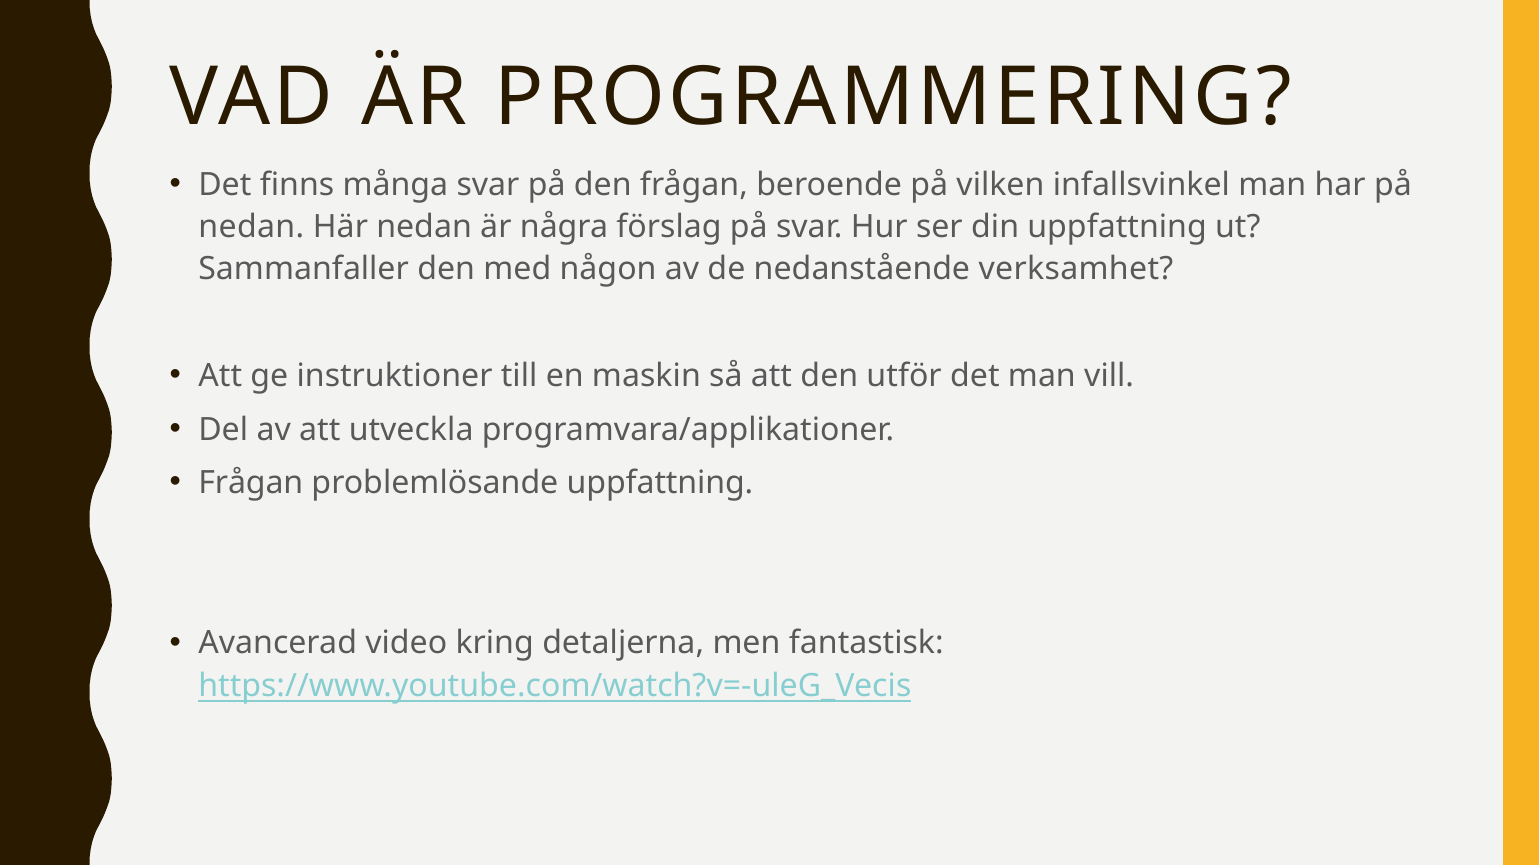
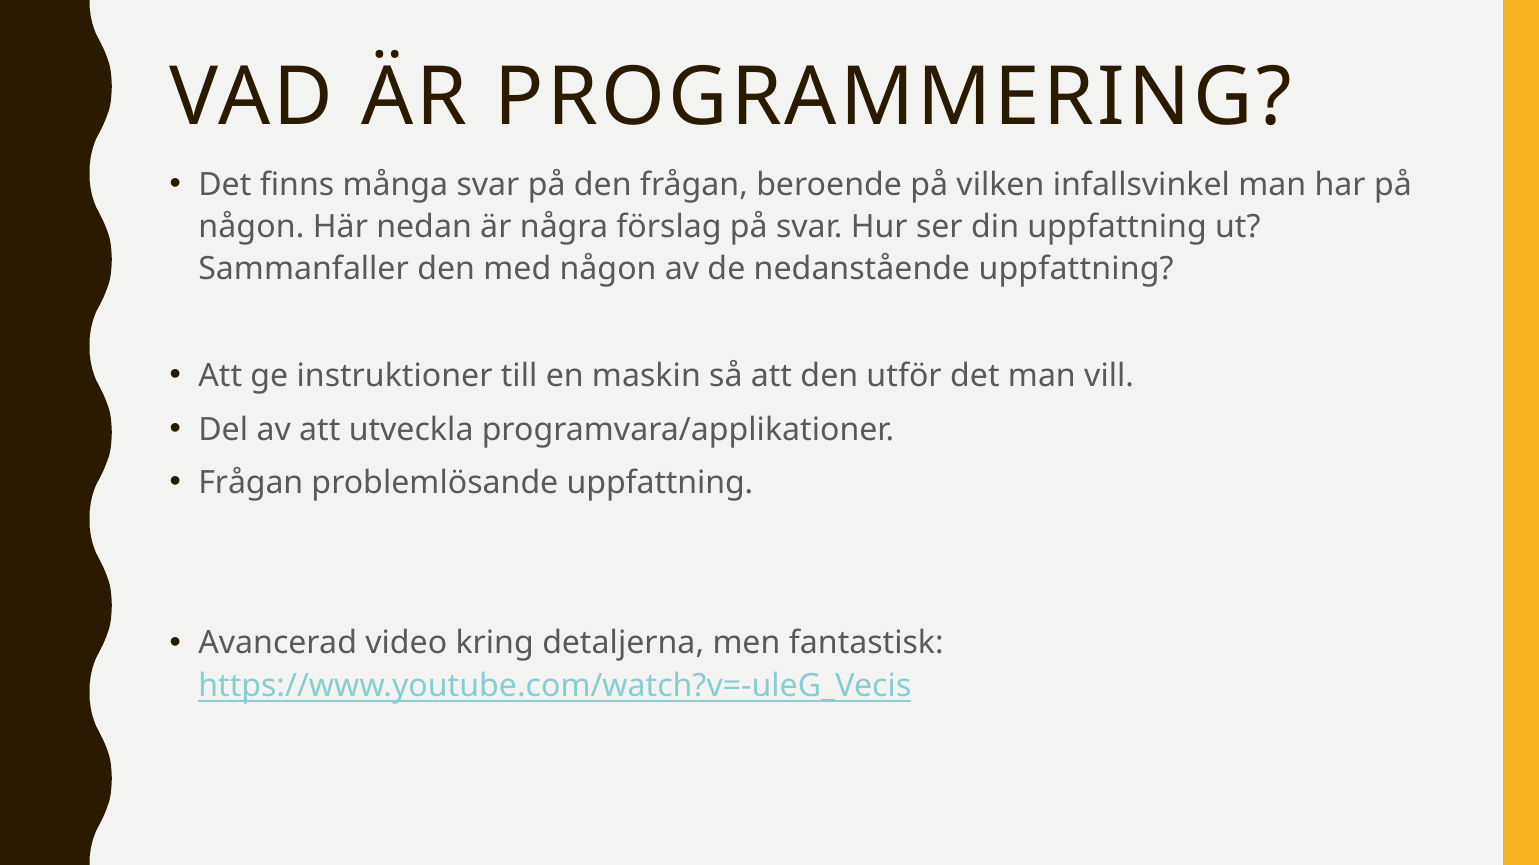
nedan: nedan -> någon (251, 227)
nedanstående verksamhet: verksamhet -> uppfattning (1076, 269)
